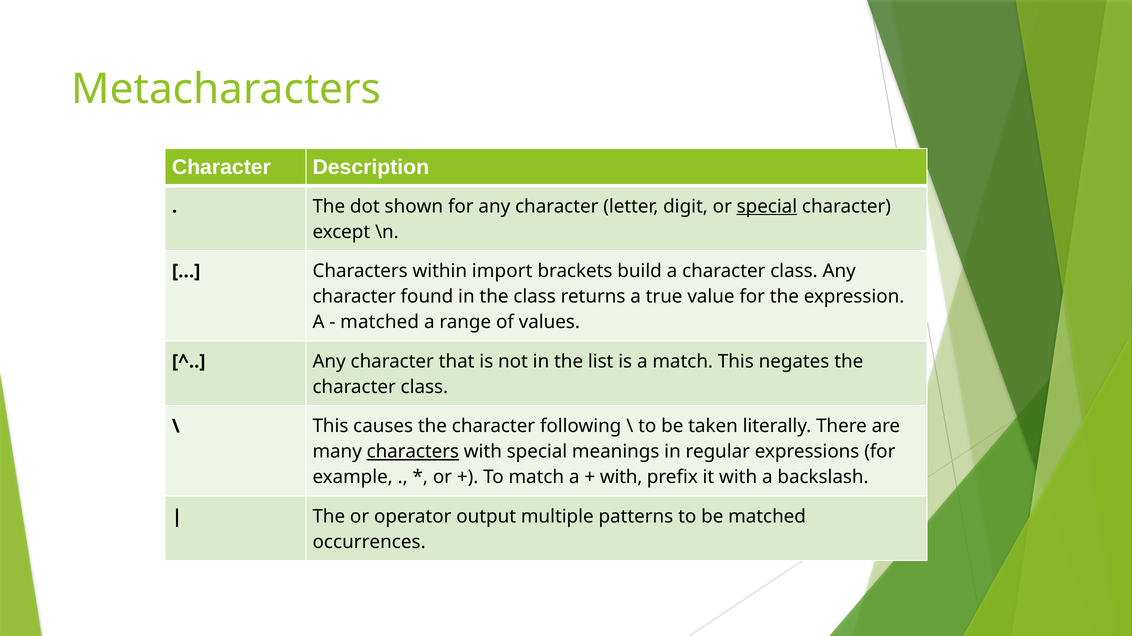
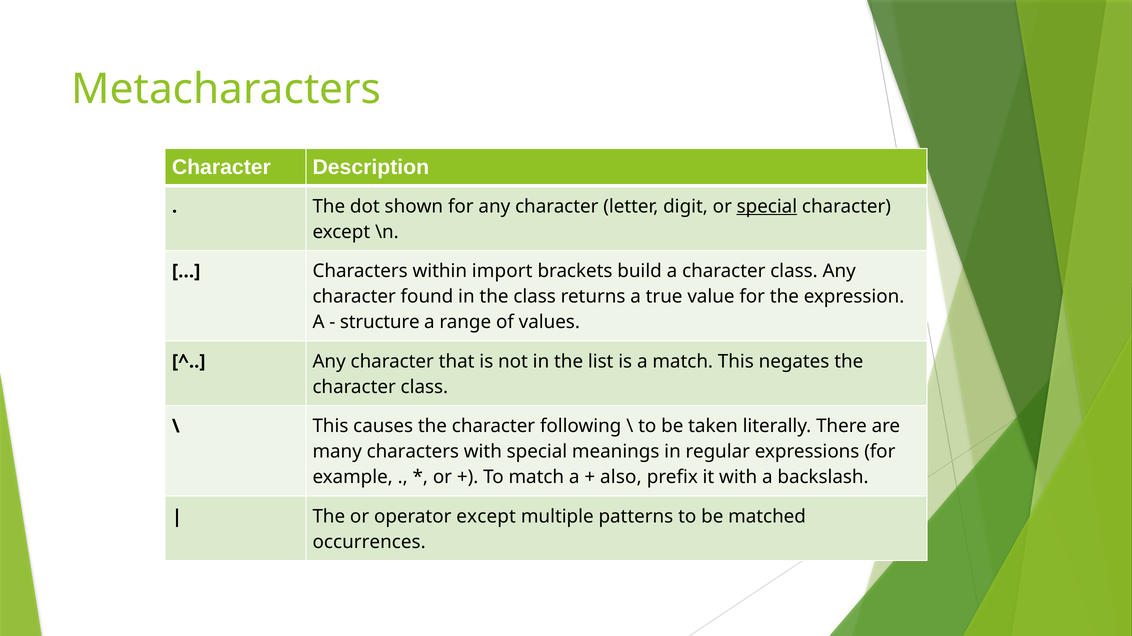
matched: matched -> structure (380, 323)
characters underline: present -> none (413, 452)
with: with -> also (621, 478)
operator output: output -> except (486, 517)
